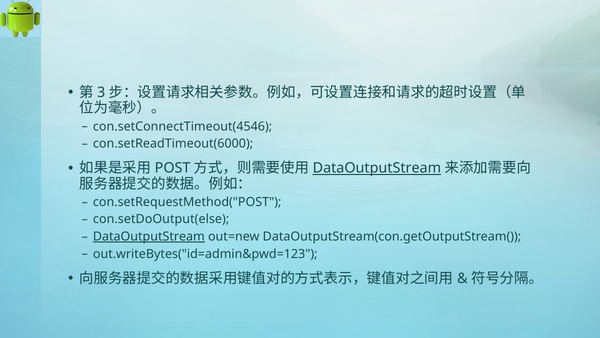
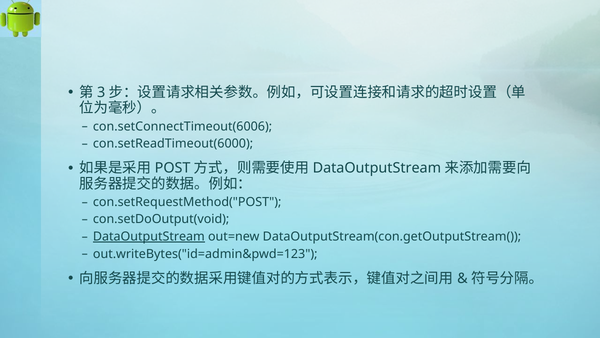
con.setConnectTimeout(4546: con.setConnectTimeout(4546 -> con.setConnectTimeout(6006 (183, 126)
DataOutputStream underline: present -> none (377, 168)
con.setDoOutput(else: con.setDoOutput(else -> con.setDoOutput(void (161, 219)
